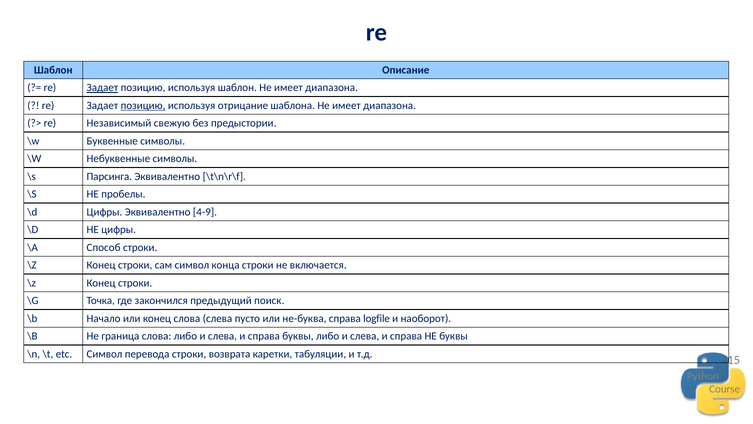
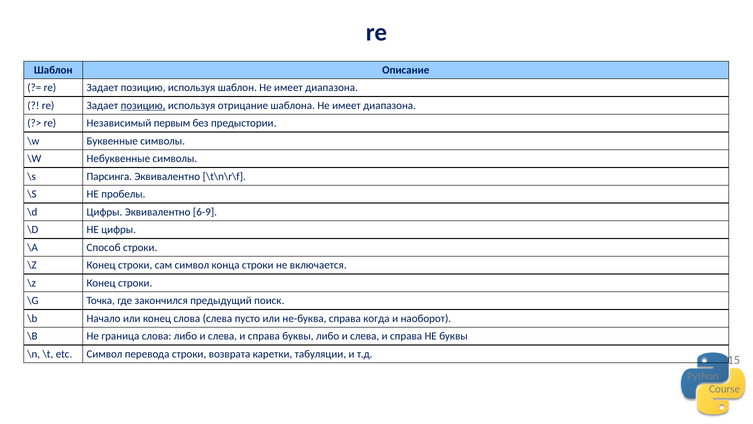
Задает underline: present -> none (102, 88)
свежую: свежую -> первым (172, 123)
4-9: 4-9 -> 6-9 (205, 212)
logfile: logfile -> когда (376, 318)
